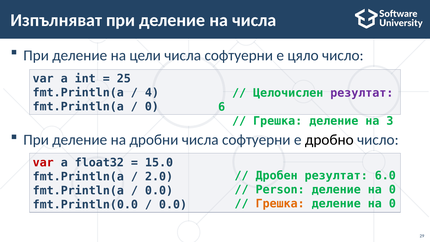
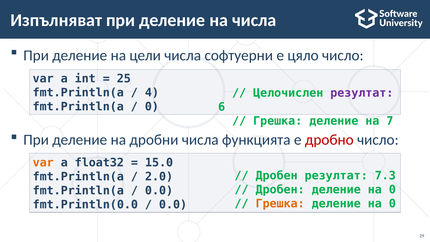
3: 3 -> 7 (390, 121)
дробни числа софтуерни: софтуерни -> функцията (256, 140)
дробно colour: black -> red (329, 140)
var colour: red -> orange (43, 163)
6.0: 6.0 -> 7.3 (385, 176)
Person: Person -> Дробен (280, 190)
